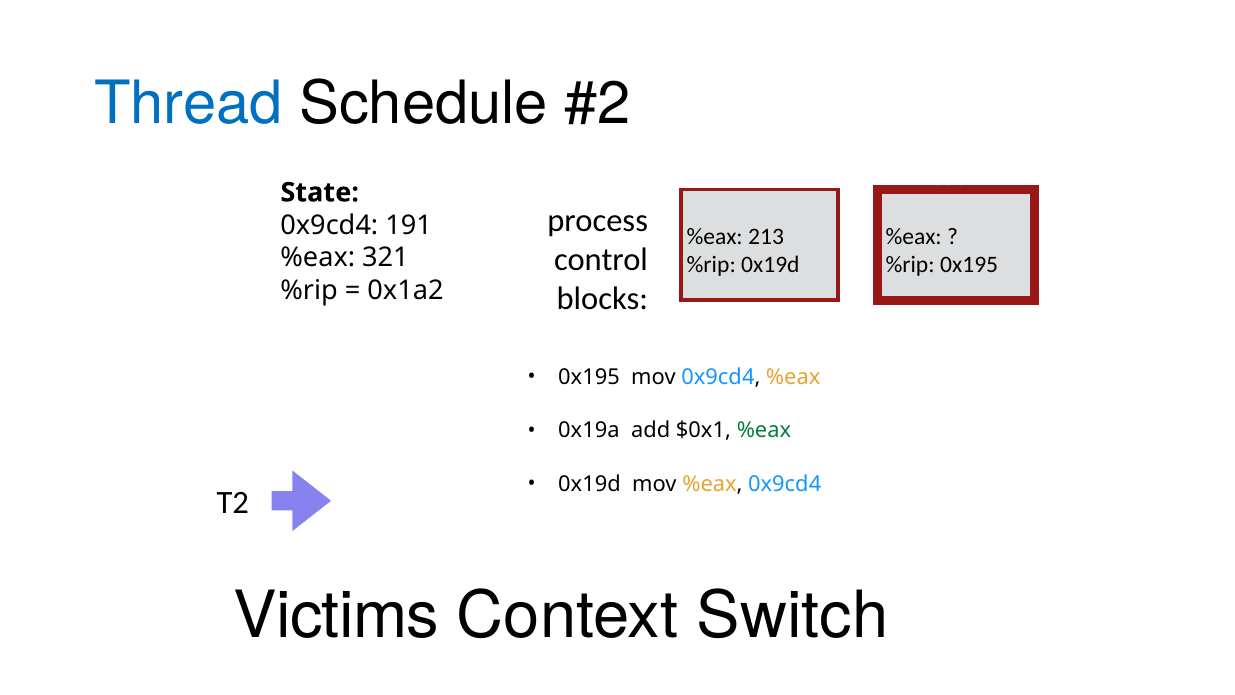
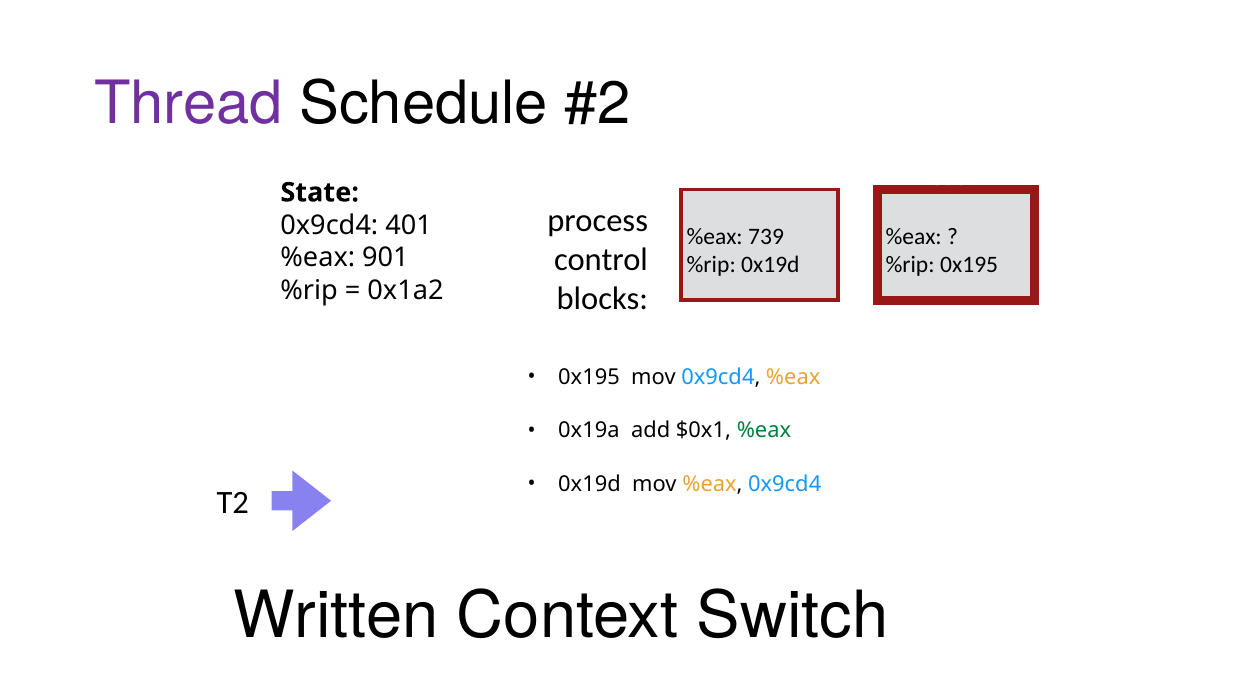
Thread colour: blue -> purple (188, 104)
191: 191 -> 401 (409, 225)
213: 213 -> 739 (766, 236)
321: 321 -> 901 (385, 258)
Victims: Victims -> Written (336, 616)
